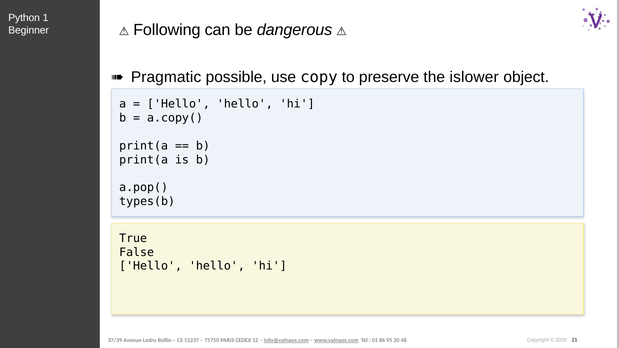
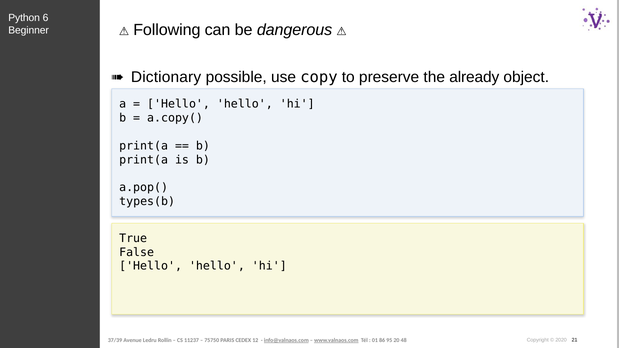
1: 1 -> 6 (45, 18)
Pragmatic: Pragmatic -> Dictionary (166, 77)
islower: islower -> already (474, 77)
